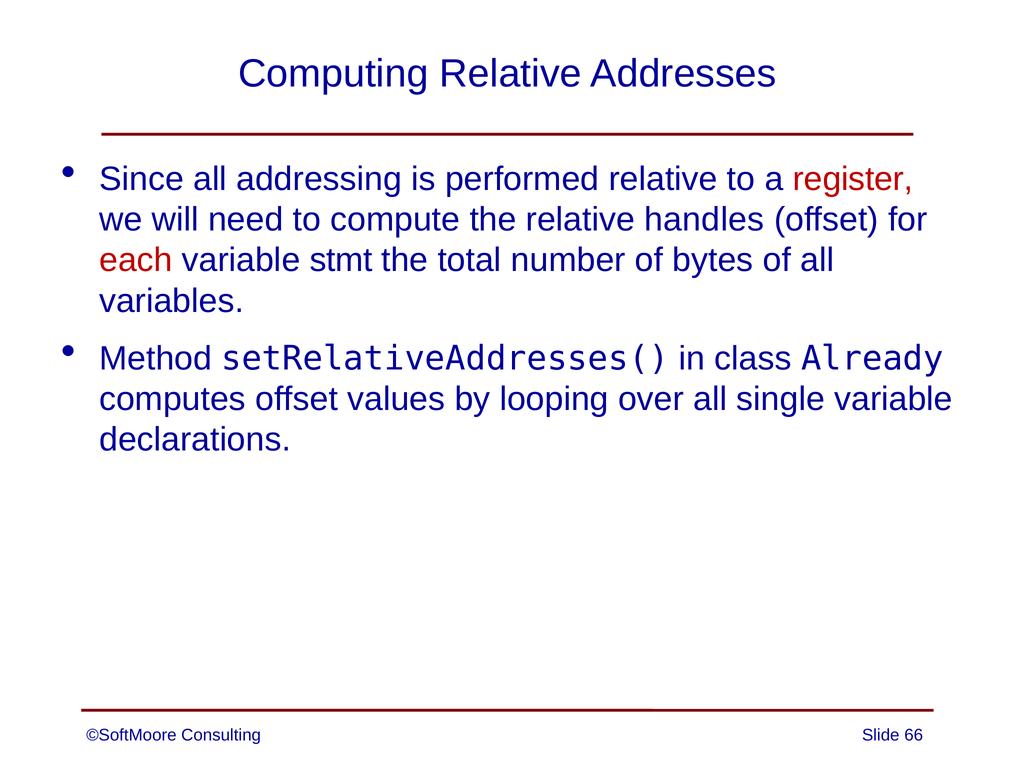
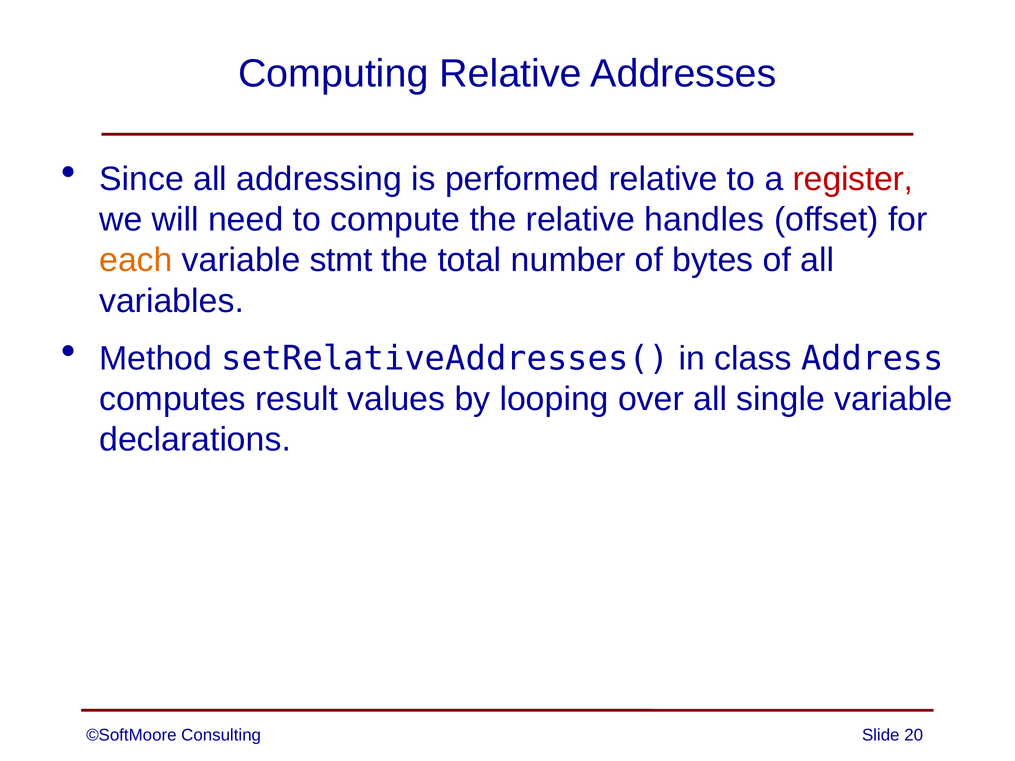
each colour: red -> orange (136, 260)
Already: Already -> Address (872, 358)
computes offset: offset -> result (297, 399)
66: 66 -> 20 (914, 735)
